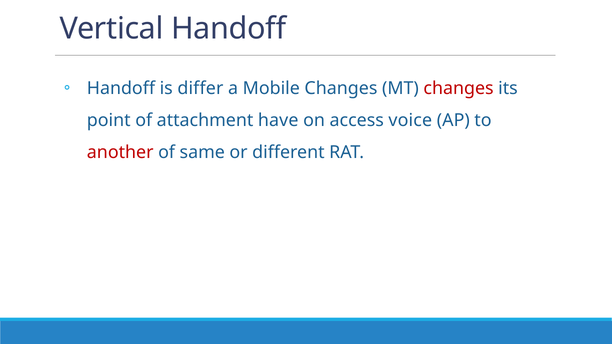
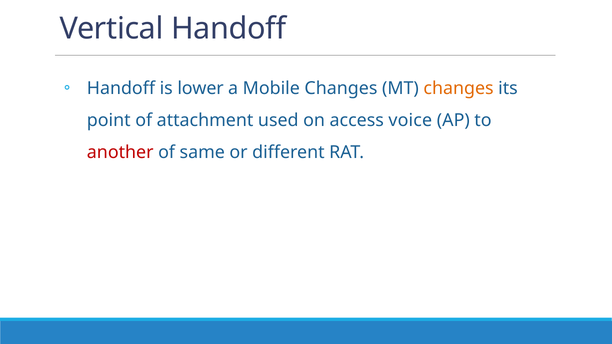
differ: differ -> lower (201, 88)
changes colour: red -> orange (459, 88)
have: have -> used (278, 120)
